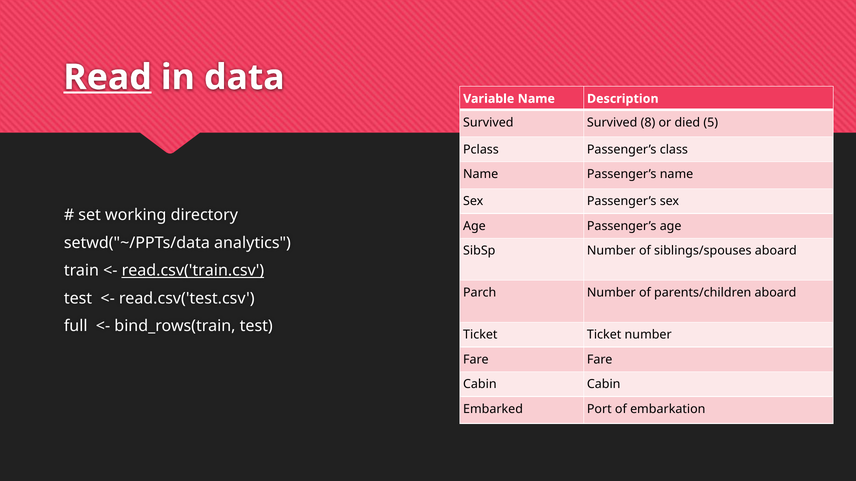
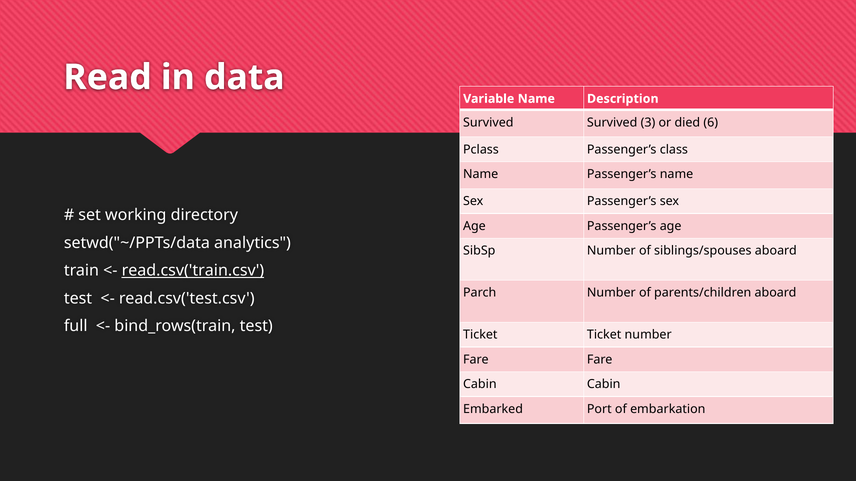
Read underline: present -> none (108, 77)
8: 8 -> 3 (648, 123)
5: 5 -> 6 (711, 123)
